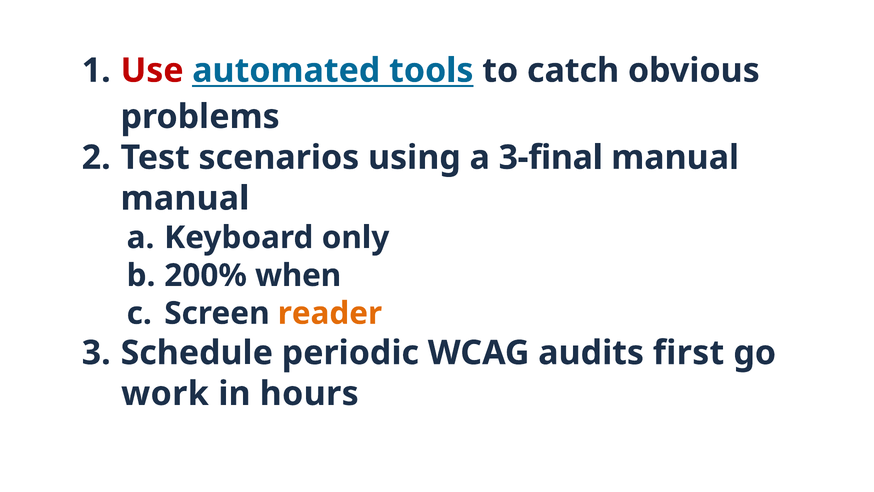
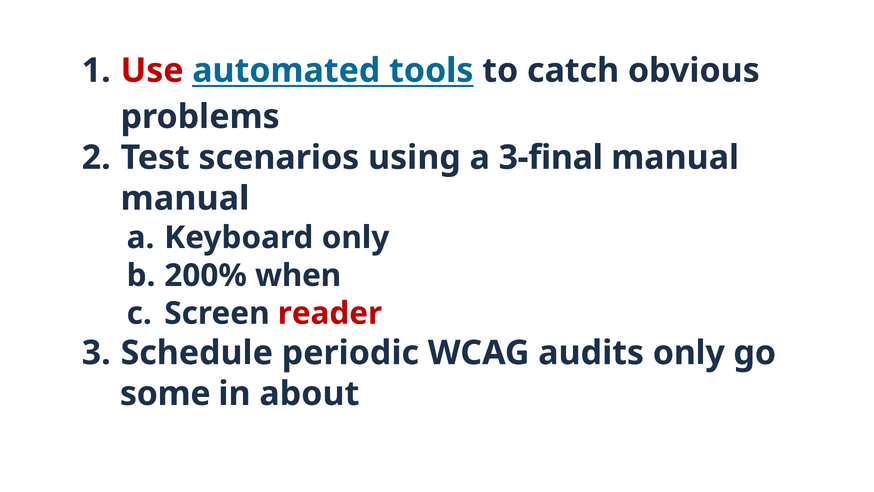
reader colour: orange -> red (330, 313)
audits first: first -> only (689, 353)
work: work -> some (165, 393)
hours: hours -> about (309, 393)
